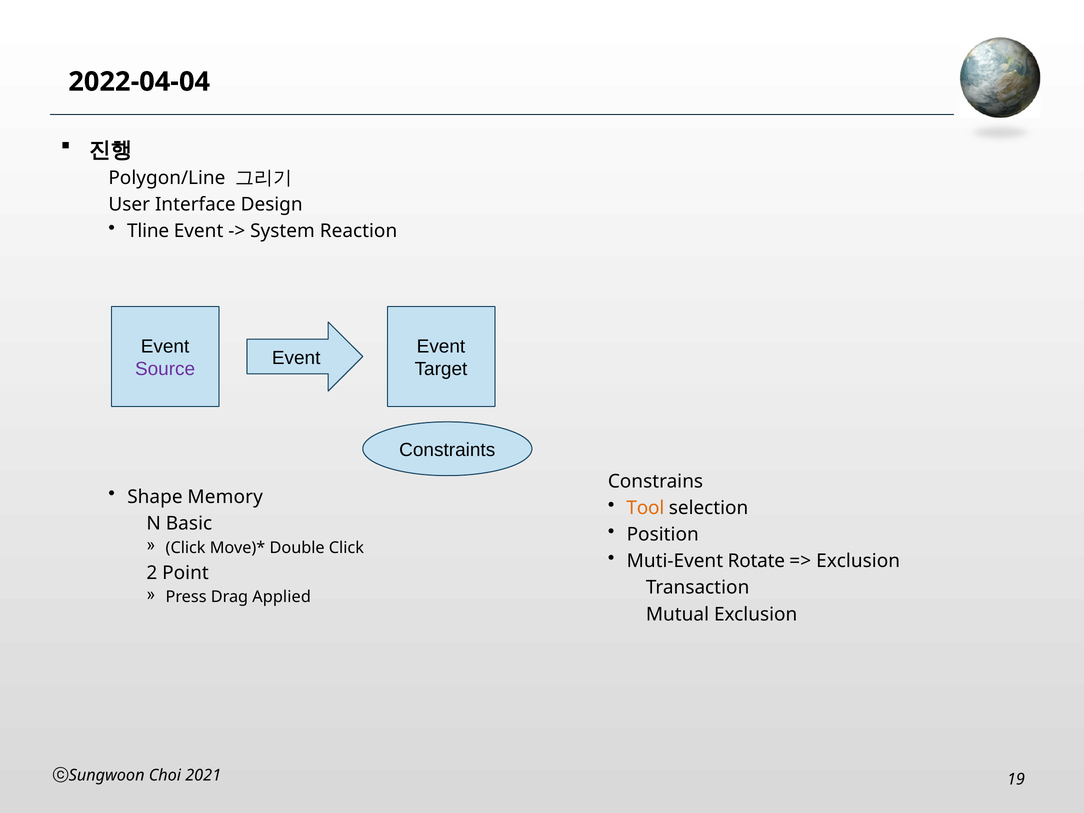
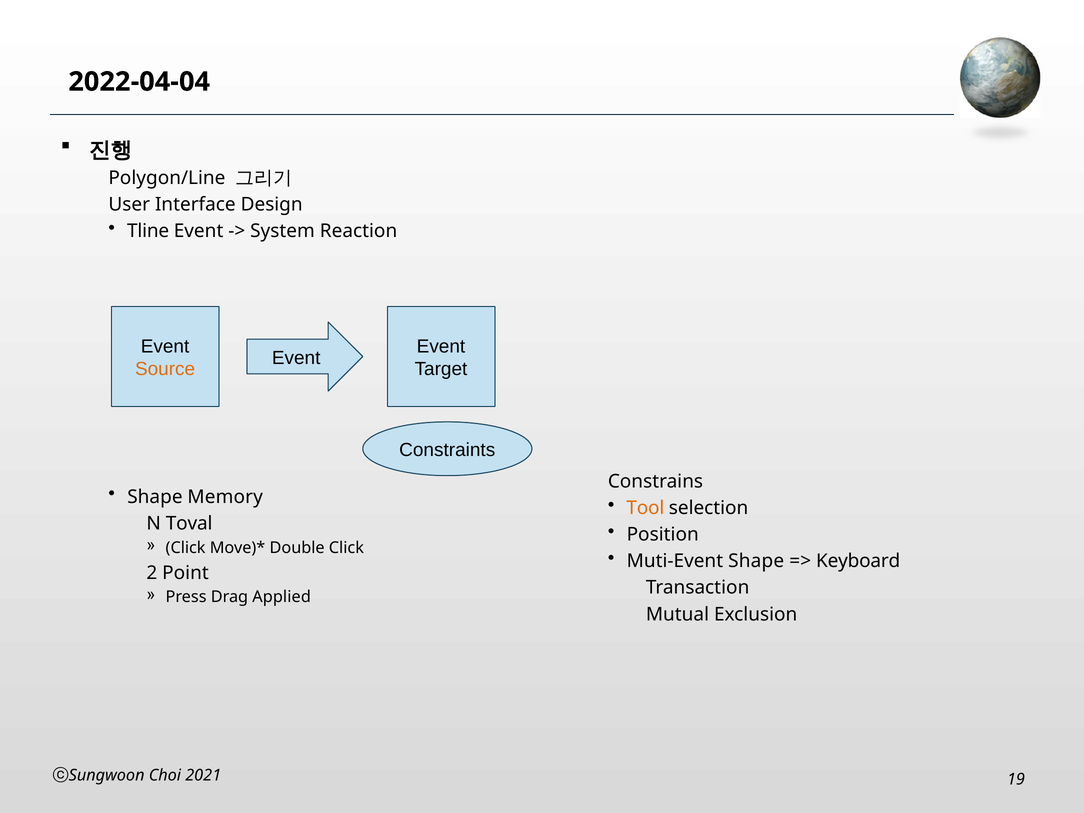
Source colour: purple -> orange (165, 369)
Basic: Basic -> Toval (189, 524)
Muti-Event Rotate: Rotate -> Shape (756, 561)
Exclusion: Exclusion -> Keyboard (858, 561)
